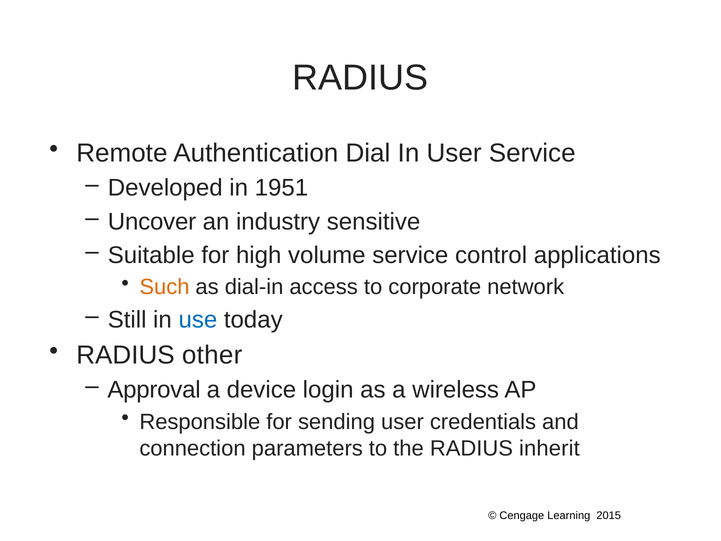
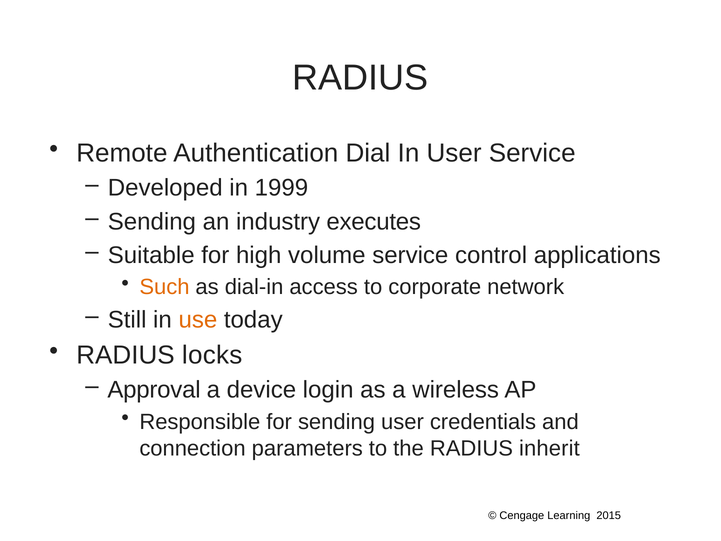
1951: 1951 -> 1999 (281, 188)
Uncover: Uncover -> Sending (152, 222)
sensitive: sensitive -> executes (374, 222)
use colour: blue -> orange (198, 320)
other: other -> locks (212, 355)
